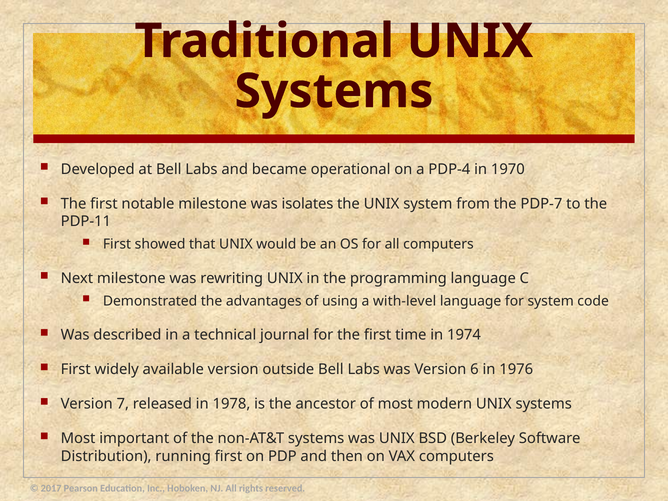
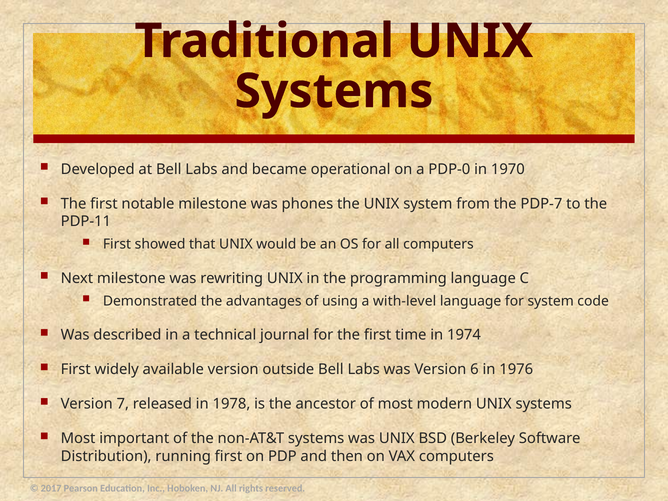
PDP-4: PDP-4 -> PDP-0 (449, 169)
isolates: isolates -> phones (307, 204)
